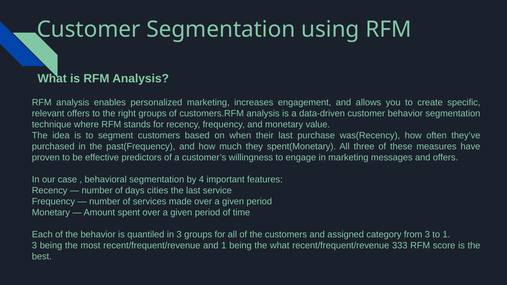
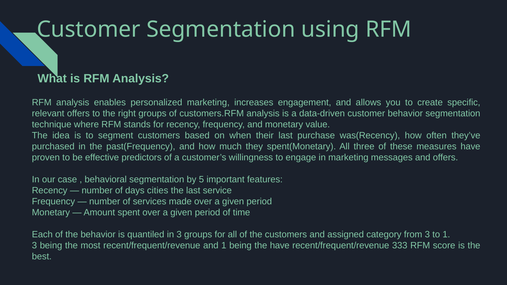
4: 4 -> 5 (201, 180)
the what: what -> have (280, 246)
